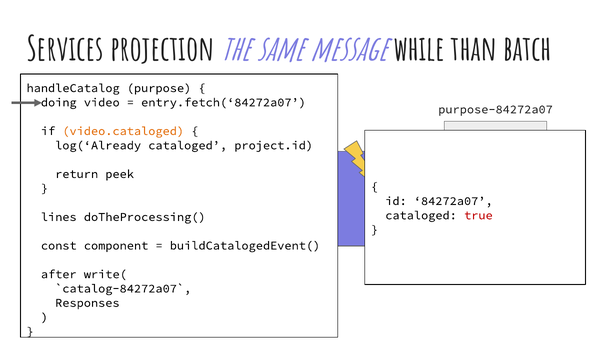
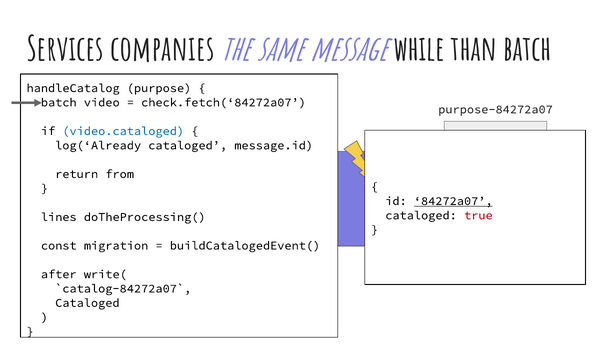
projection: projection -> companies (162, 50)
doing: doing -> batch (59, 102)
entry.fetch(‘84272a07: entry.fetch(‘84272a07 -> check.fetch(‘84272a07 (224, 102)
video.cataloged colour: orange -> blue (123, 131)
project.id: project.id -> message.id (274, 145)
peek: peek -> from (120, 174)
84272a07 underline: none -> present (453, 201)
component: component -> migration (116, 245)
Responses: Responses -> Cataloged (87, 303)
